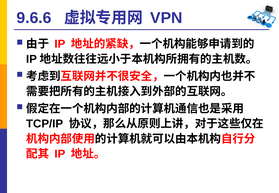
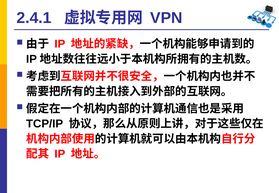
9.6.6: 9.6.6 -> 2.4.1 (34, 18)
